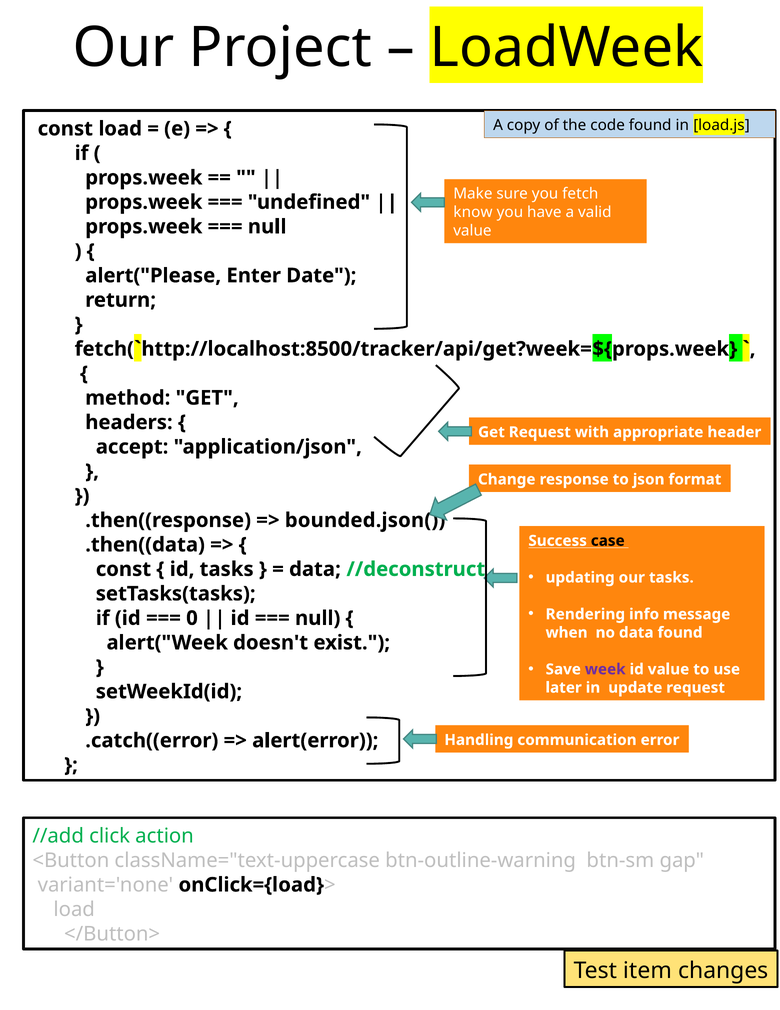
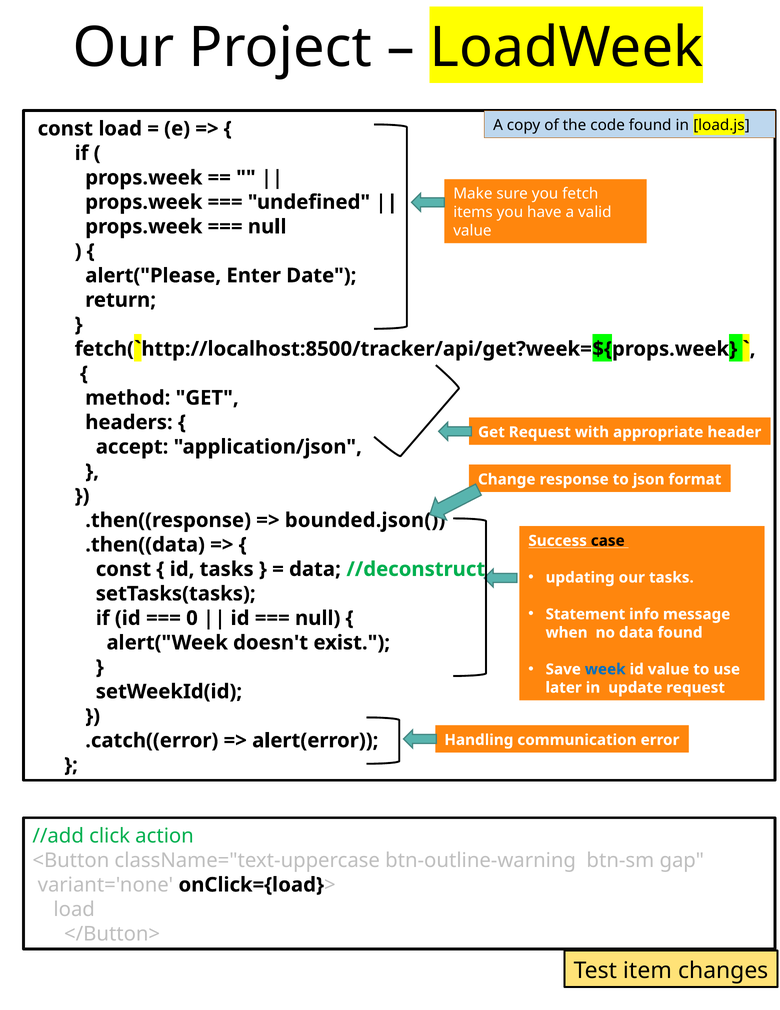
know: know -> items (473, 212)
Rendering: Rendering -> Statement (585, 614)
week colour: purple -> blue (605, 669)
